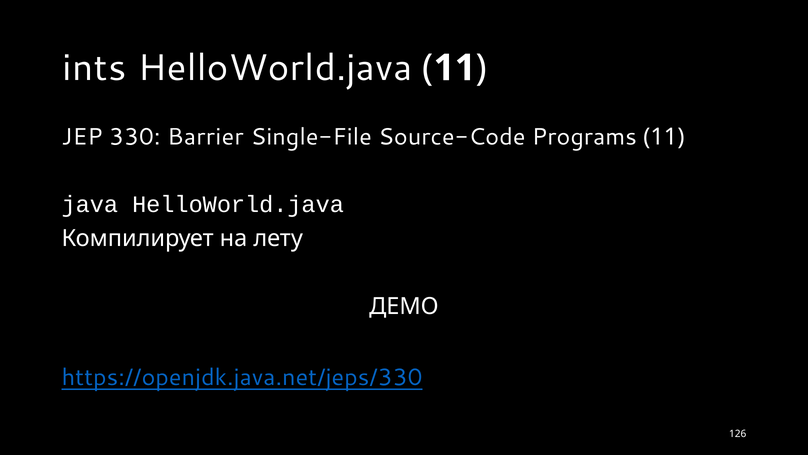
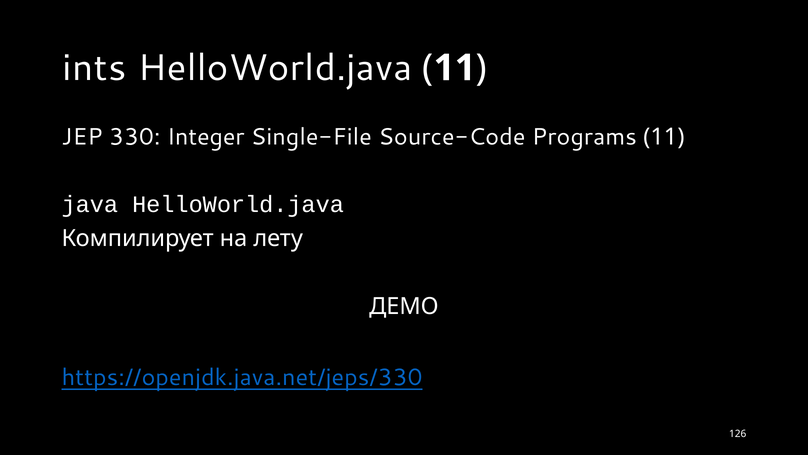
Barrier: Barrier -> Integer (206, 137)
